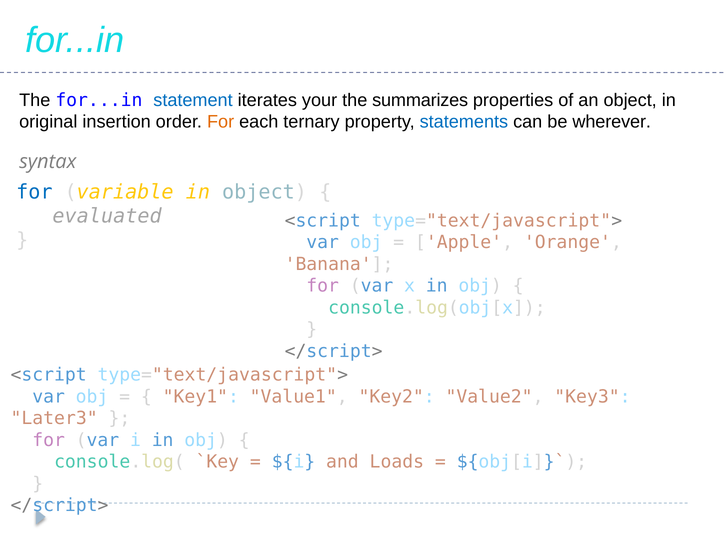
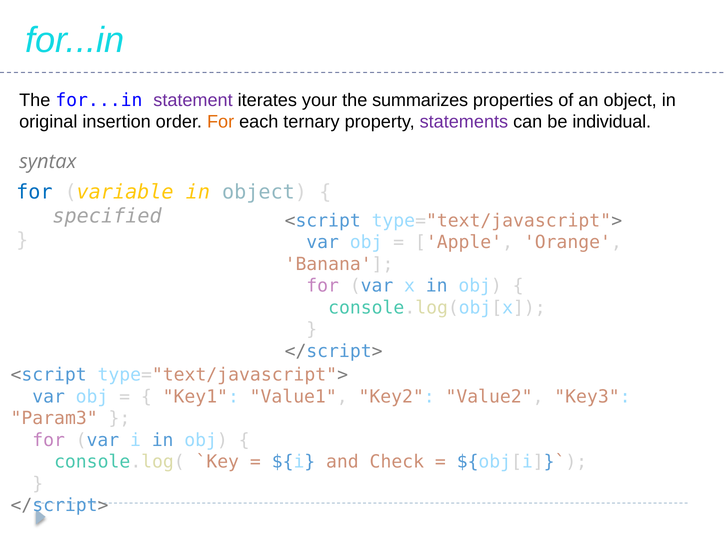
statement colour: blue -> purple (193, 100)
statements colour: blue -> purple (464, 122)
wherever: wherever -> individual (612, 122)
evaluated: evaluated -> specified (107, 216)
Later3: Later3 -> Param3 (54, 418)
Loads: Loads -> Check (397, 462)
